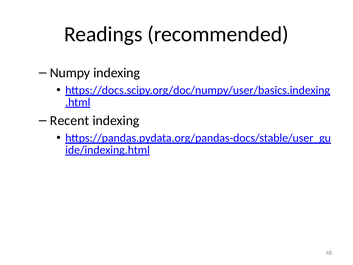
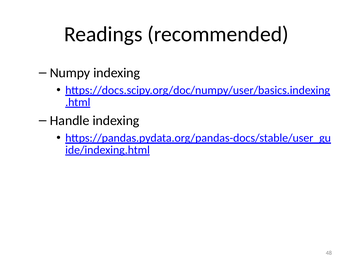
Recent: Recent -> Handle (70, 120)
